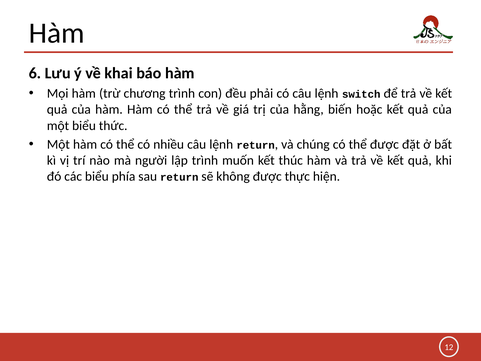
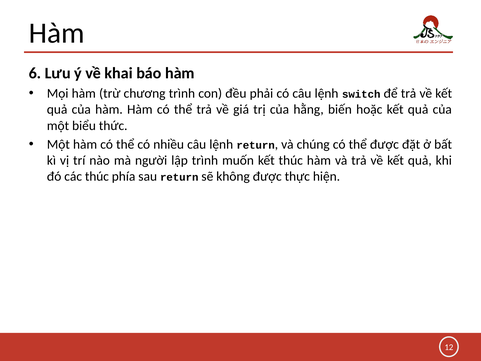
các biểu: biểu -> thúc (97, 176)
